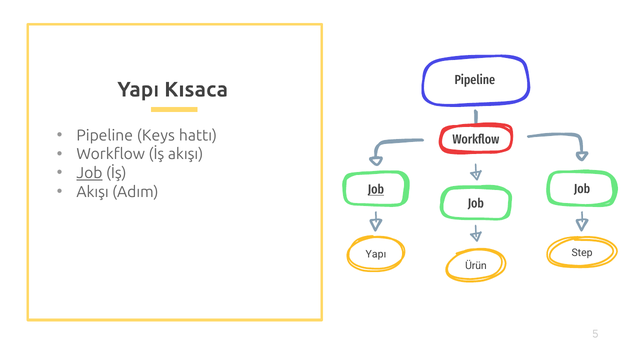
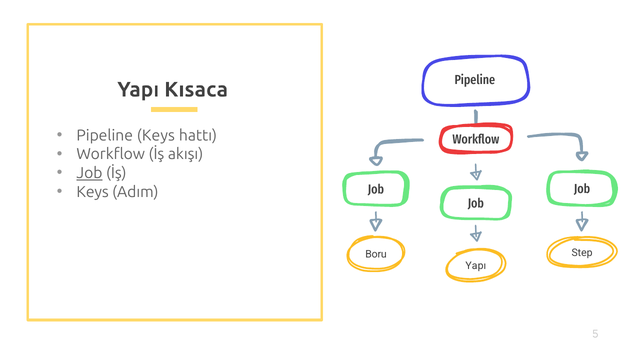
Akışı: Akışı -> Keys (93, 192)
Job underline: present -> none (376, 189)
Yapı: Yapı -> Boru (376, 254)
Ürün: Ürün -> Yapı (476, 266)
